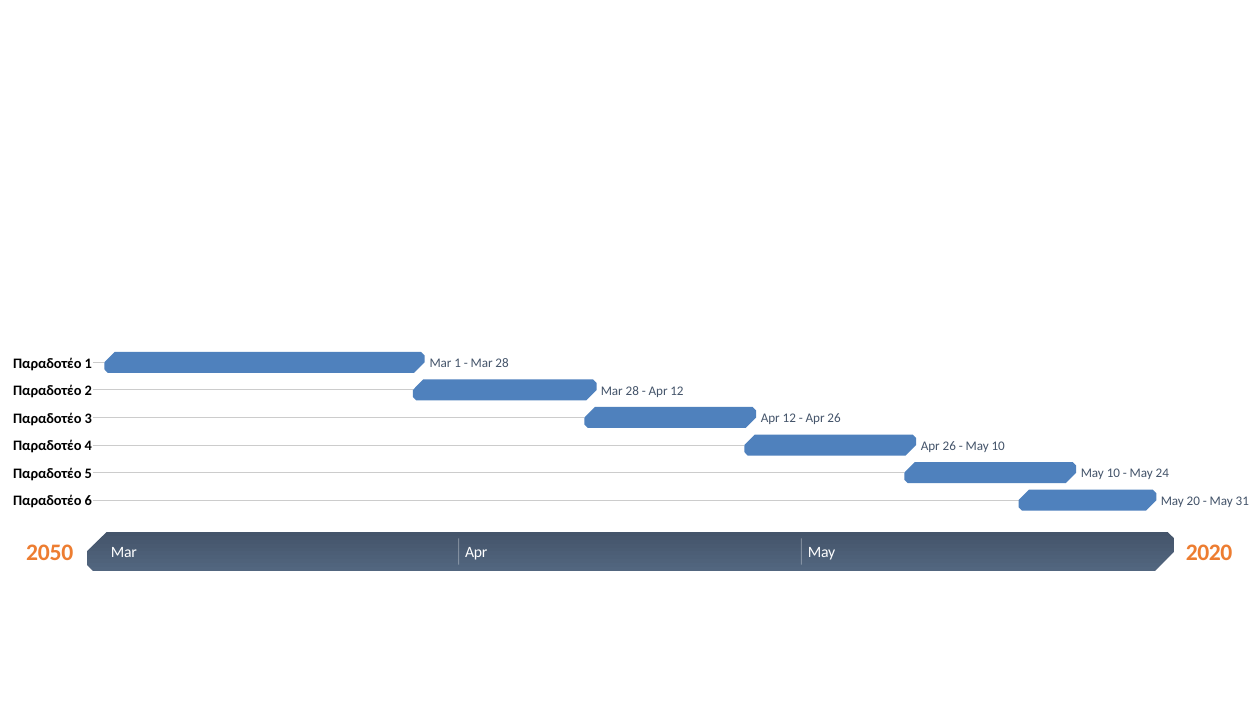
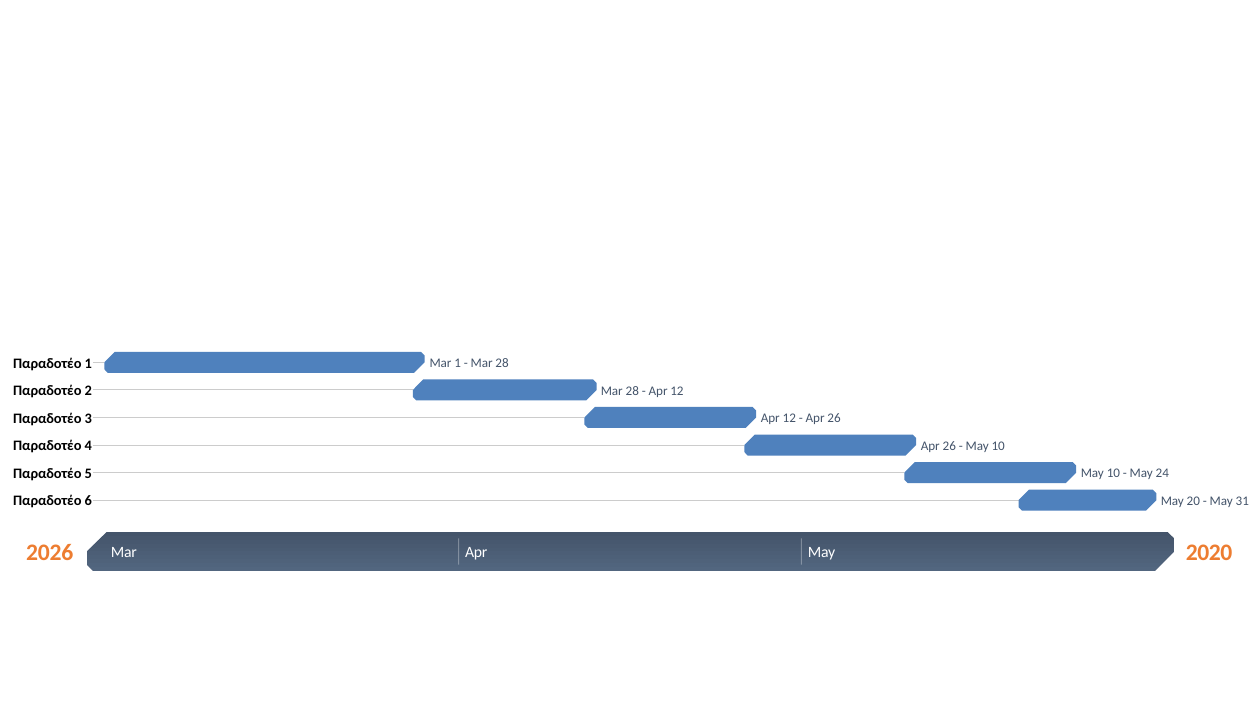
2050: 2050 -> 2026 (50, 553)
